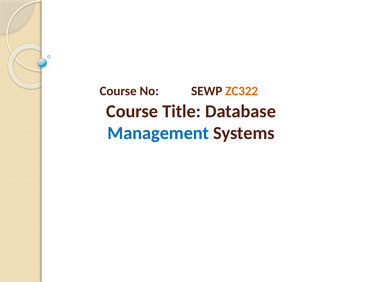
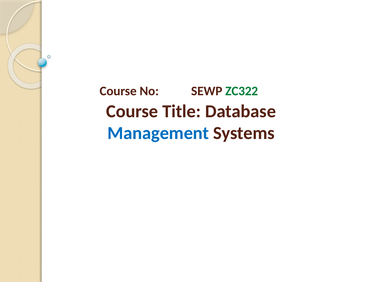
ZC322 colour: orange -> green (242, 91)
